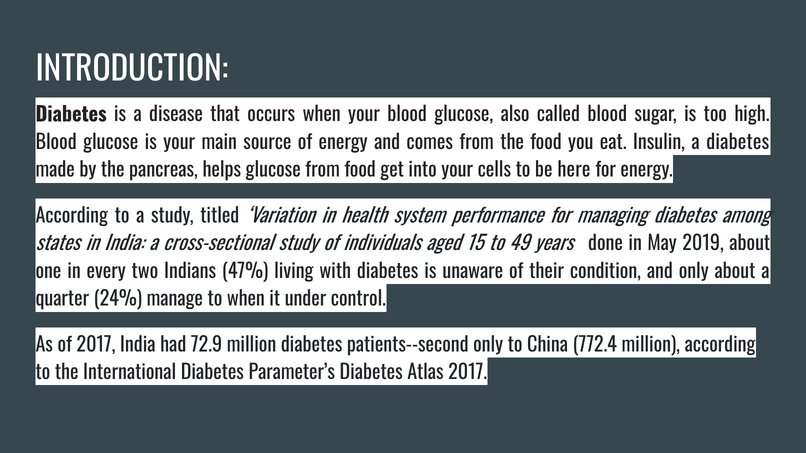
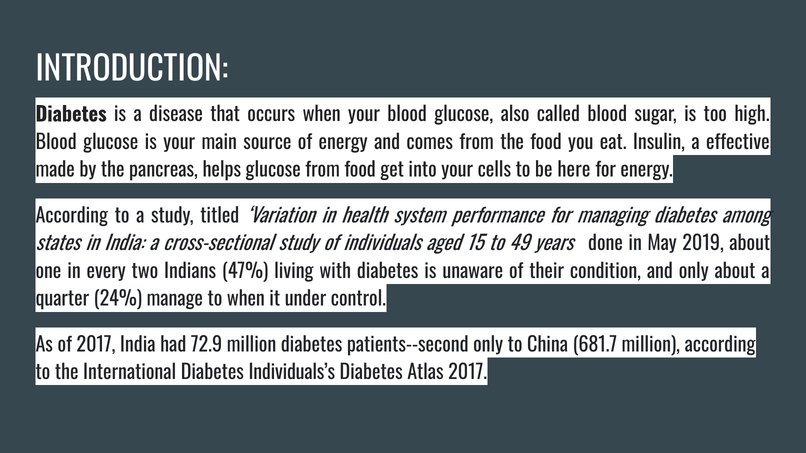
a diabetes: diabetes -> effective (738, 143)
772.4: 772.4 -> 681.7 (595, 345)
Parameter’s: Parameter’s -> Individuals’s (292, 373)
